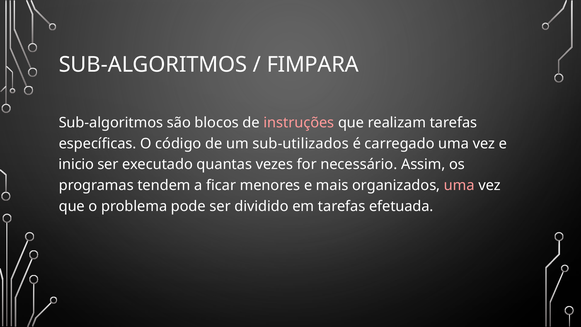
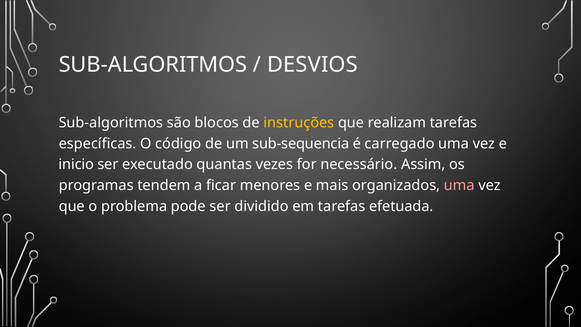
FIMPARA: FIMPARA -> DESVIOS (312, 65)
instruções colour: pink -> yellow (299, 123)
sub-utilizados: sub-utilizados -> sub-sequencia (301, 144)
